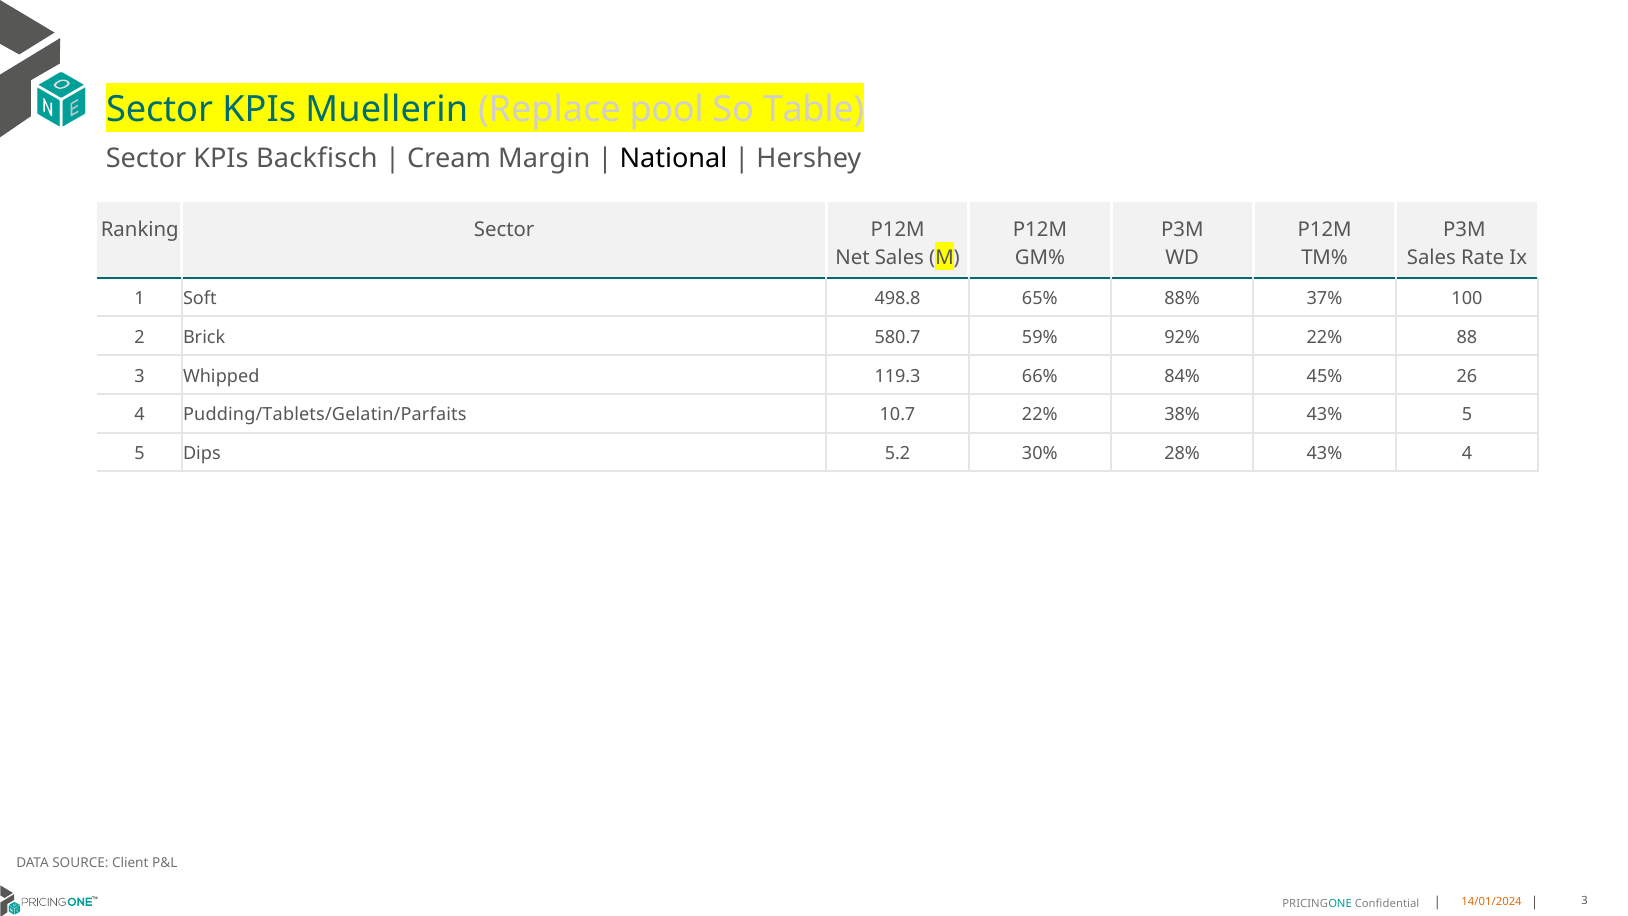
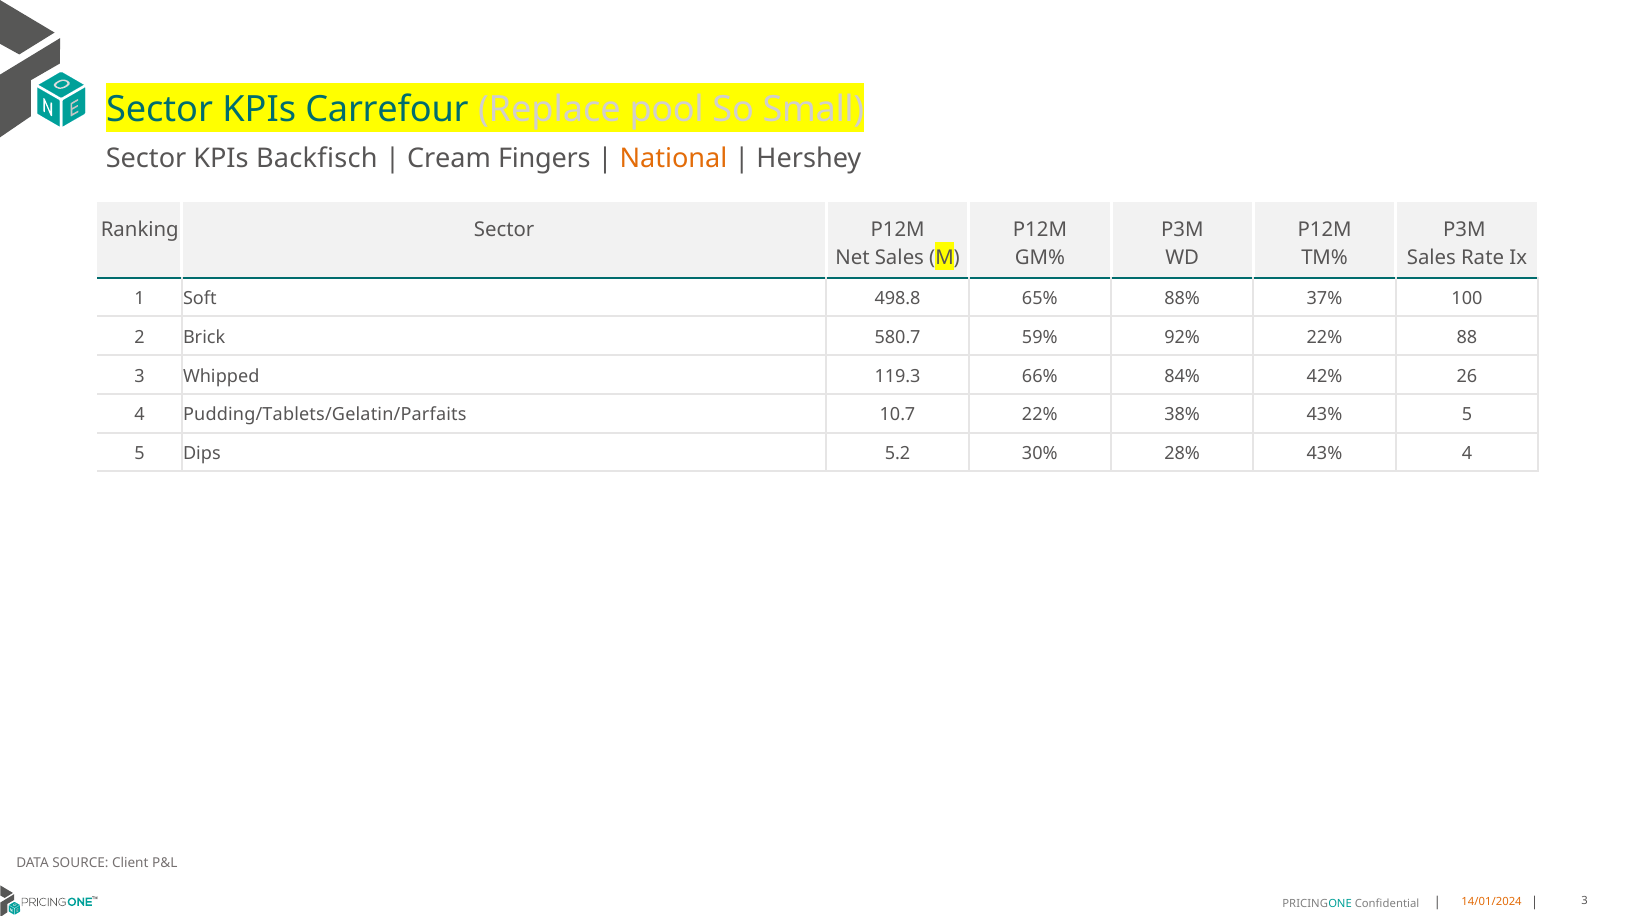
Muellerin: Muellerin -> Carrefour (387, 109)
Table: Table -> Small (813, 109)
Margin: Margin -> Fingers (544, 159)
National colour: black -> orange (674, 159)
45%: 45% -> 42% (1325, 376)
